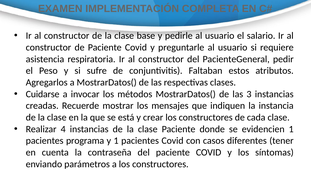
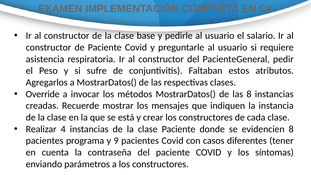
Cuidarse: Cuidarse -> Override (43, 94)
las 3: 3 -> 8 (249, 94)
evidencien 1: 1 -> 8 (291, 129)
y 1: 1 -> 9 (116, 141)
